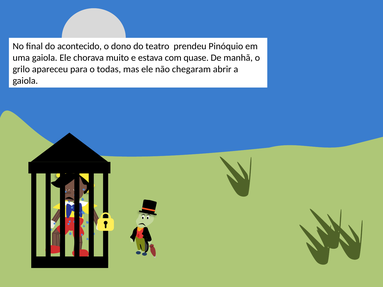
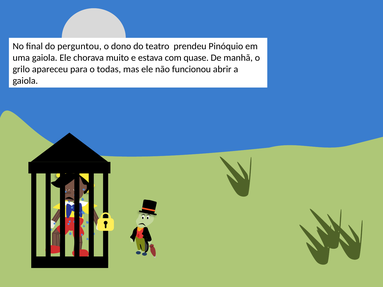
acontecido: acontecido -> perguntou (79, 46)
chegaram: chegaram -> funcionou (191, 69)
